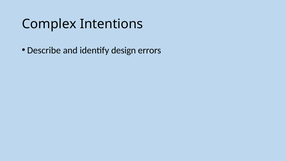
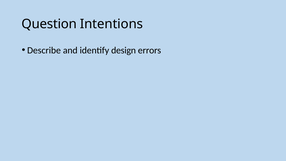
Complex: Complex -> Question (49, 24)
